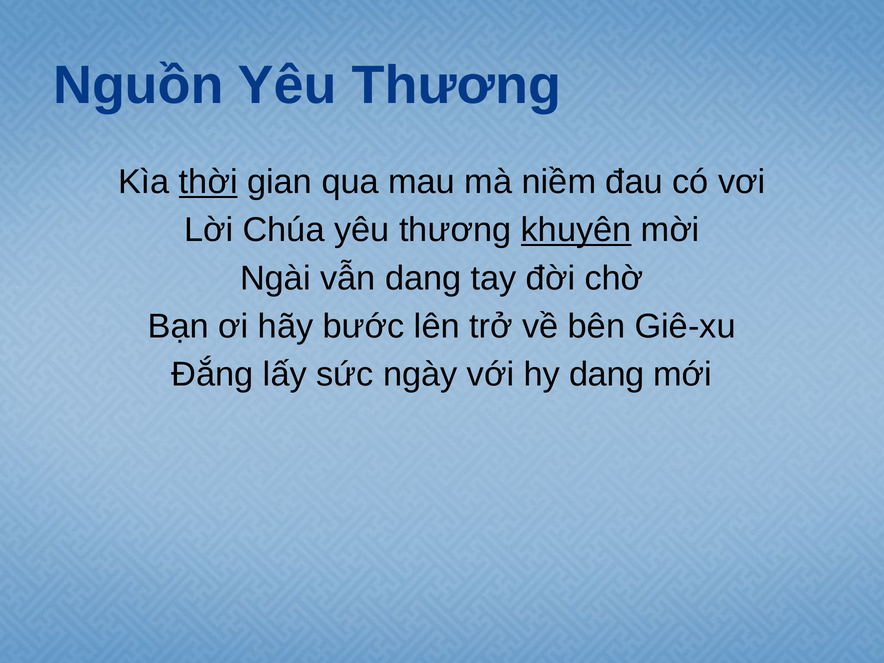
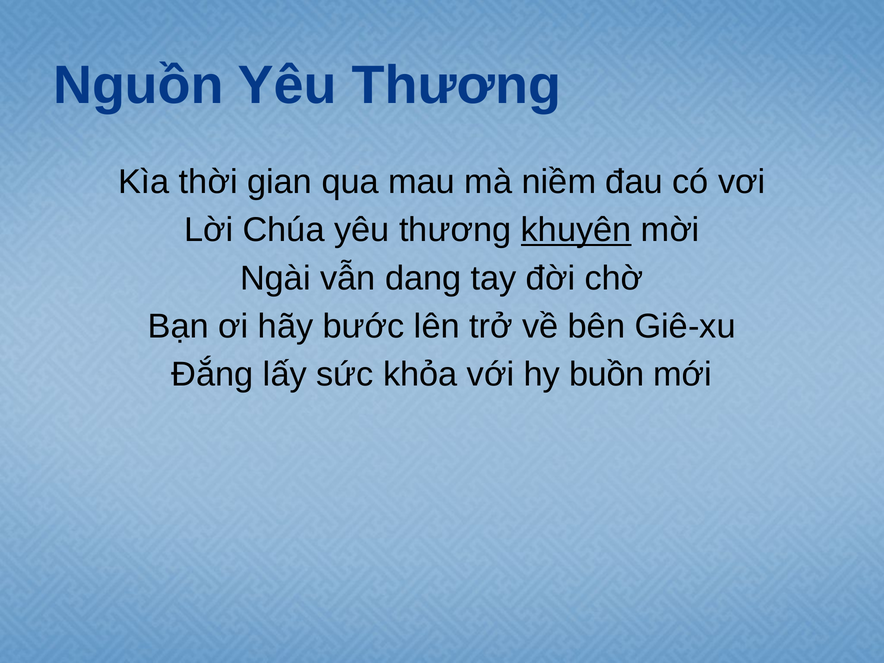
thời underline: present -> none (208, 182)
ngày: ngày -> khỏa (420, 374)
hy dang: dang -> buồn (607, 374)
